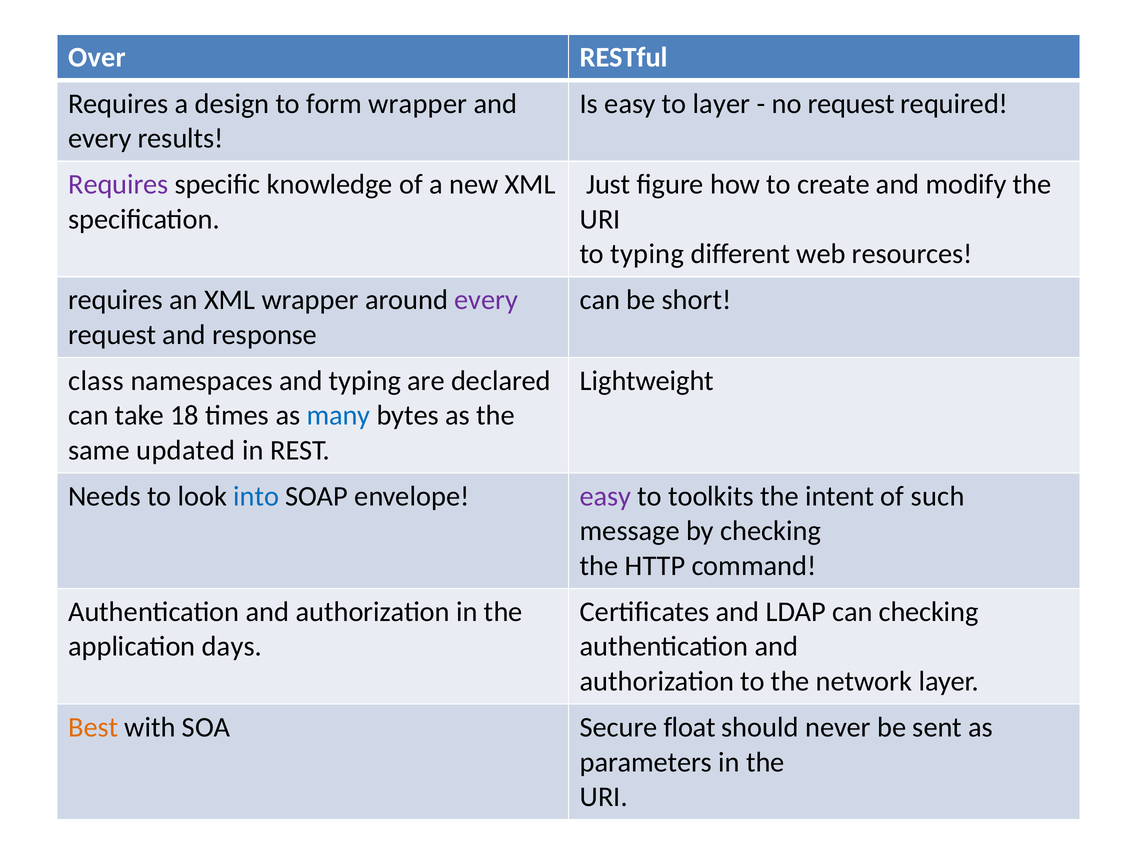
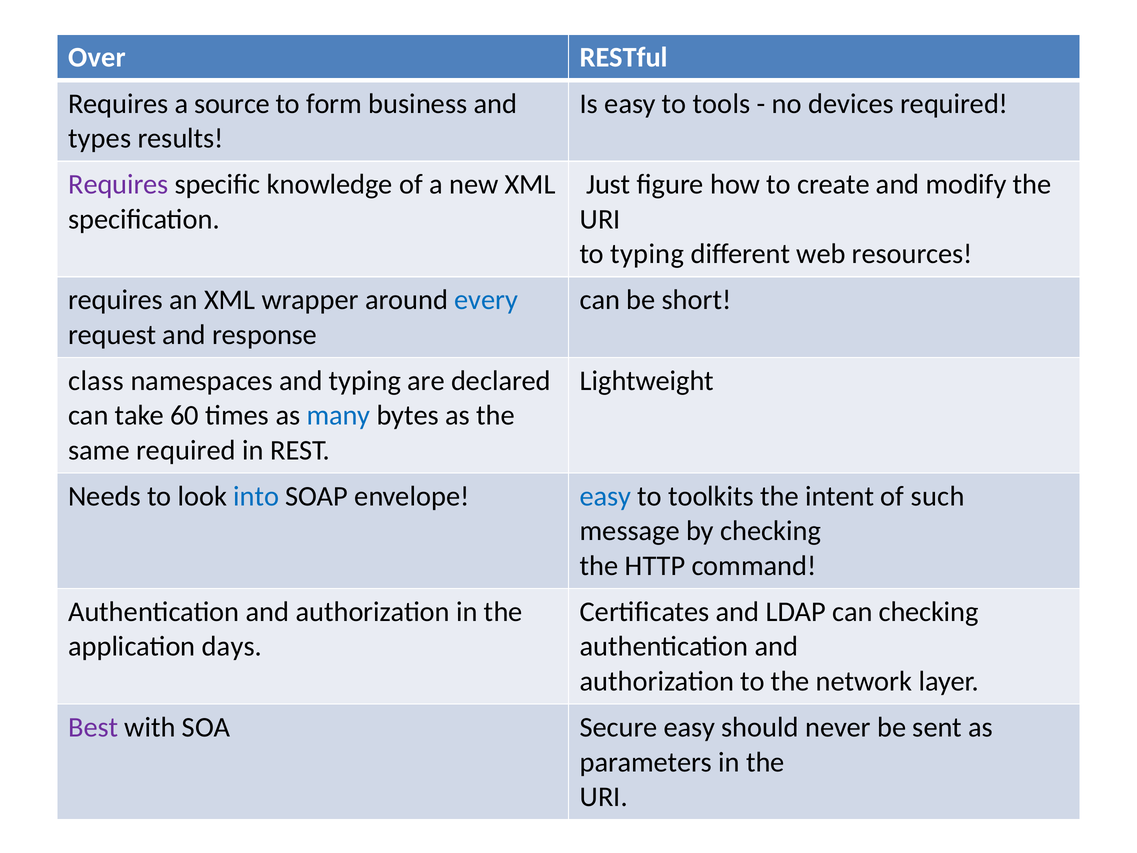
design: design -> source (232, 104)
form wrapper: wrapper -> business (418, 104)
to layer: layer -> tools (721, 104)
no request: request -> devices (851, 104)
every: every -> types (100, 138)
every colour: purple -> blue (486, 300)
18: 18 -> 60 (184, 415)
same updated: updated -> required (186, 450)
easy colour: purple -> blue (605, 496)
Best colour: orange -> purple (93, 727)
Secure float: float -> easy (690, 727)
